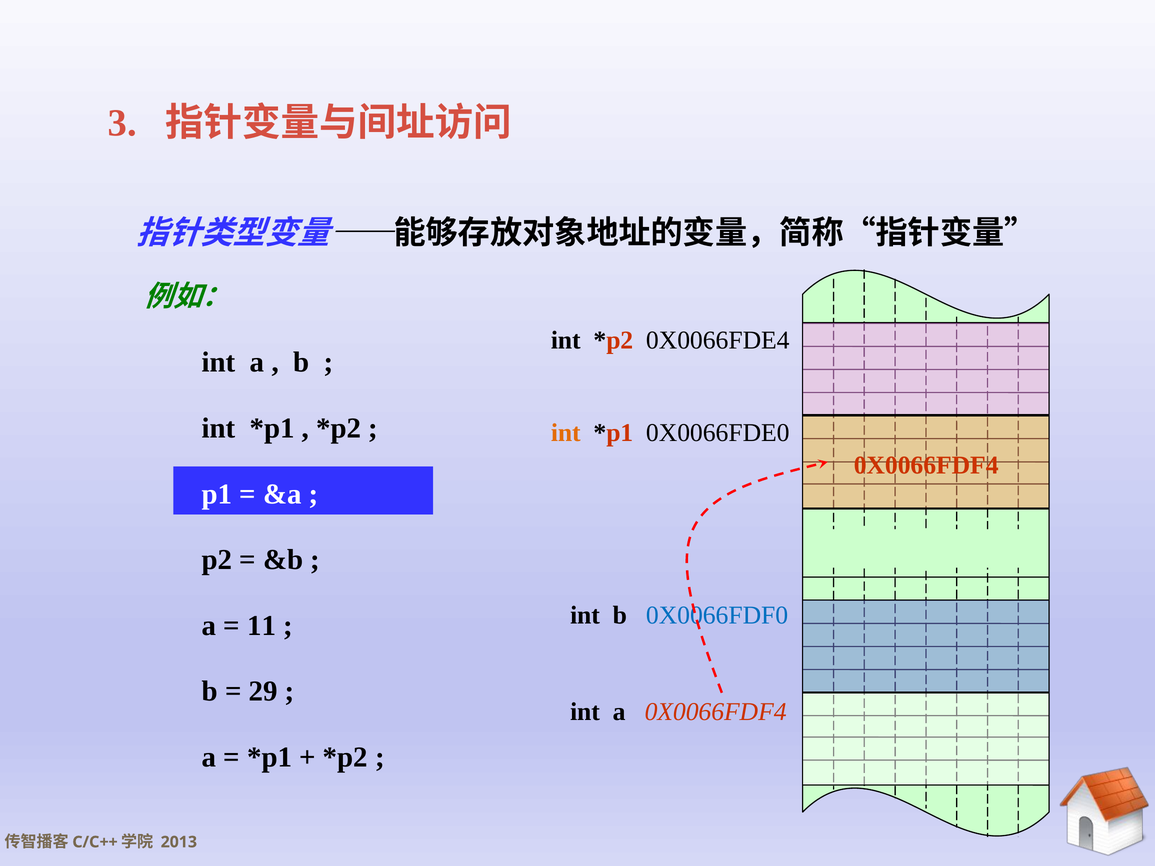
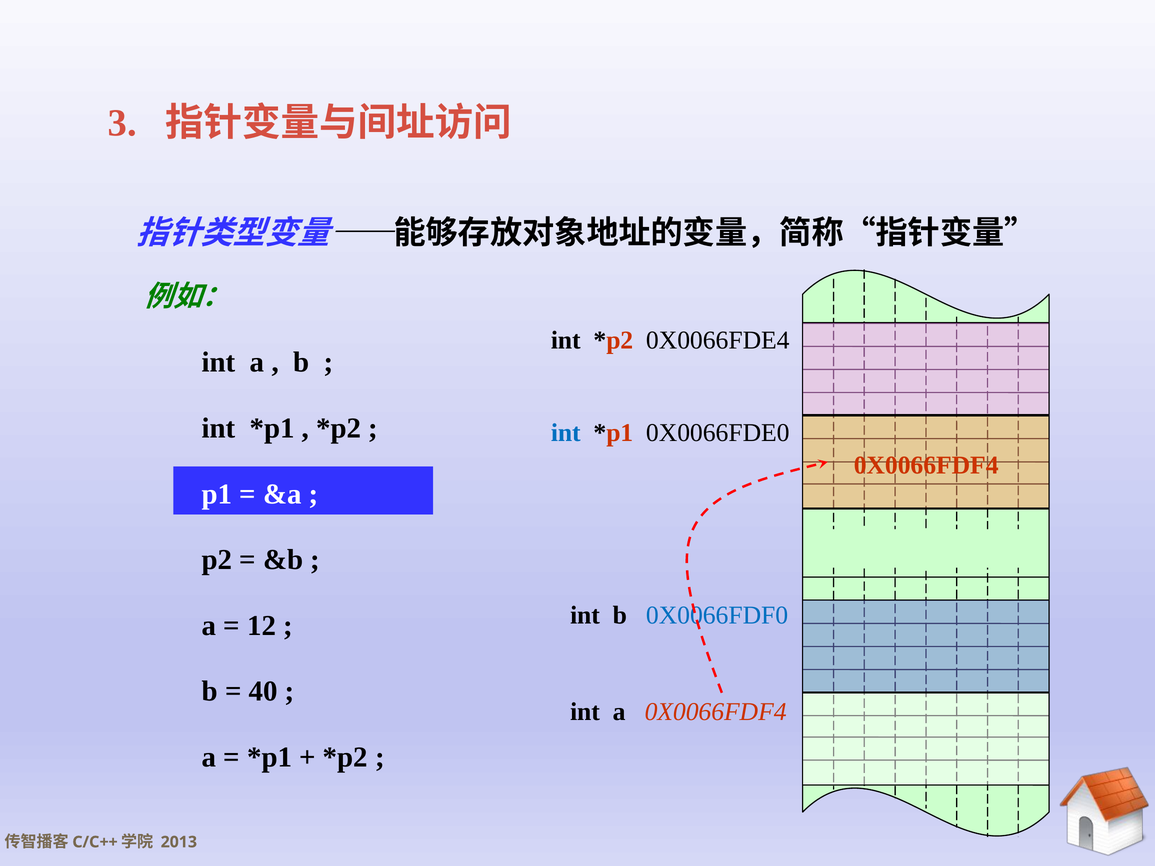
int colour: orange -> blue (566, 433)
11: 11 -> 12 (262, 626)
29: 29 -> 40 (263, 692)
